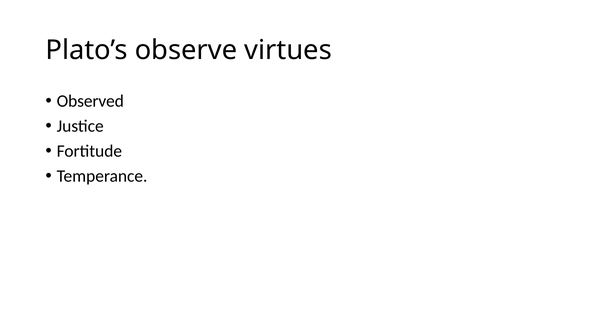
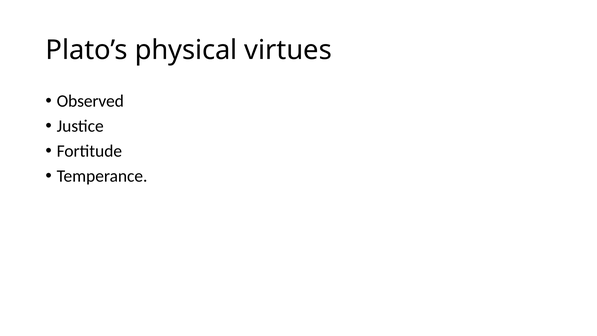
observe: observe -> physical (186, 50)
